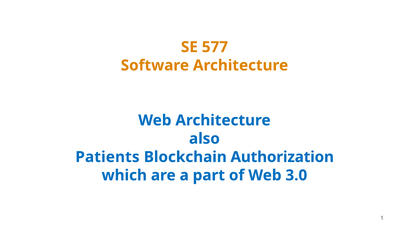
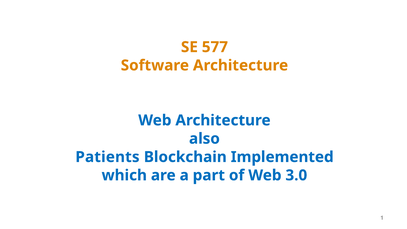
Authorization: Authorization -> Implemented (282, 157)
